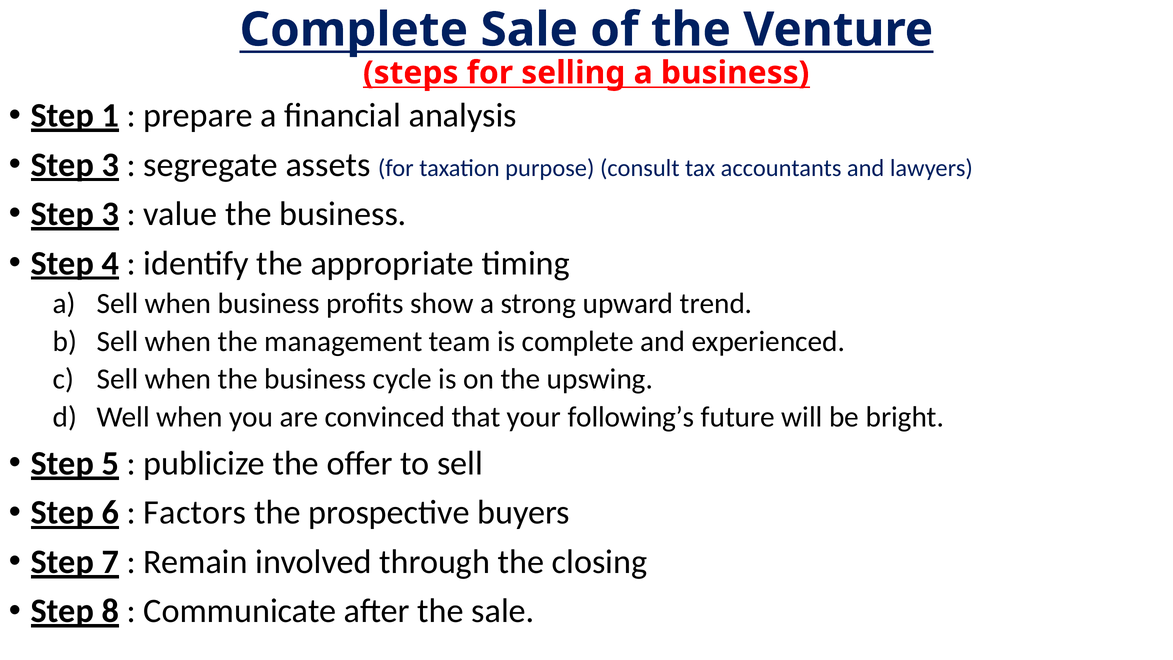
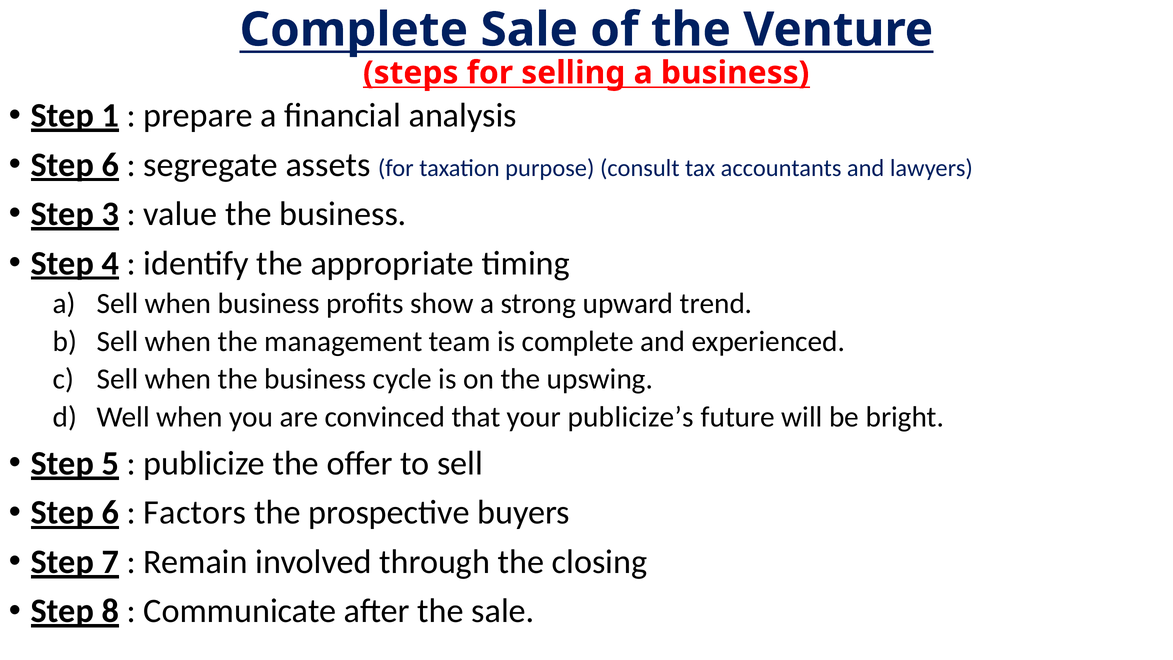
3: 3 -> 6 (110, 165)
following’s: following’s -> publicize’s (631, 417)
